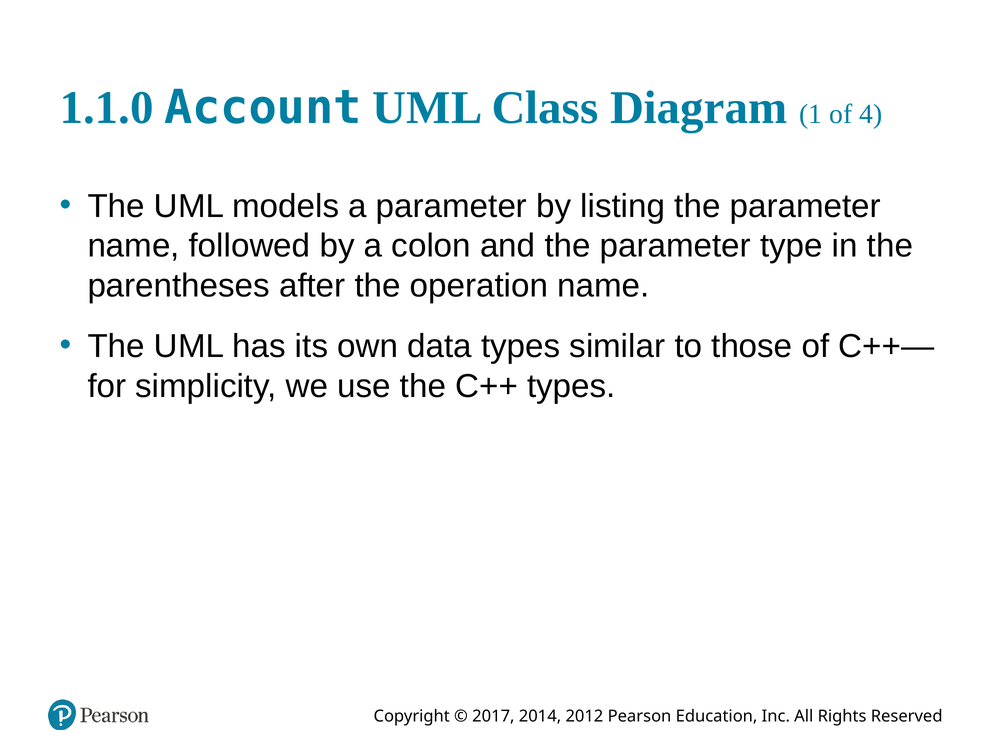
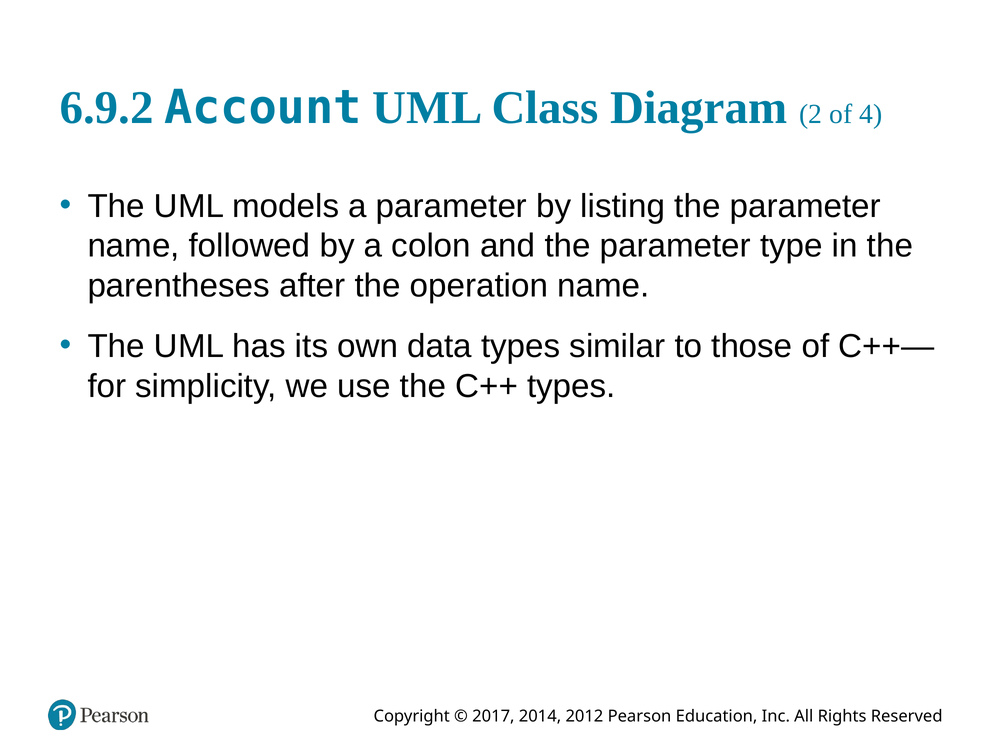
1.1.0: 1.1.0 -> 6.9.2 (107, 108)
1: 1 -> 2 (811, 114)
